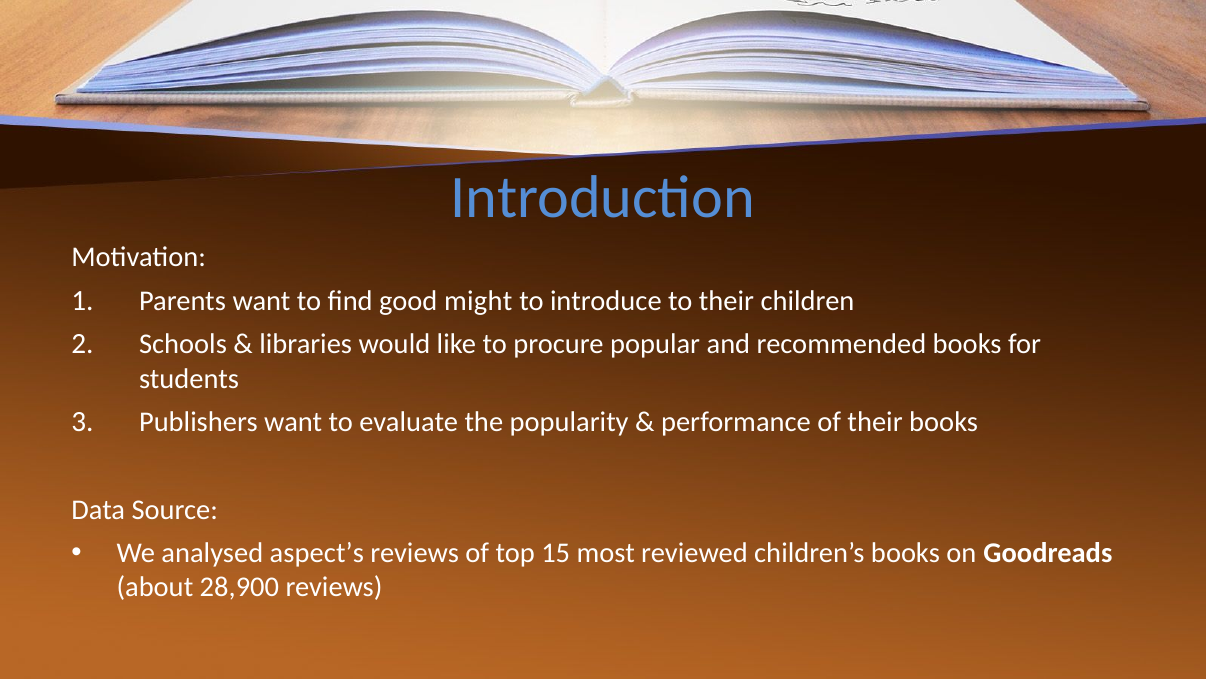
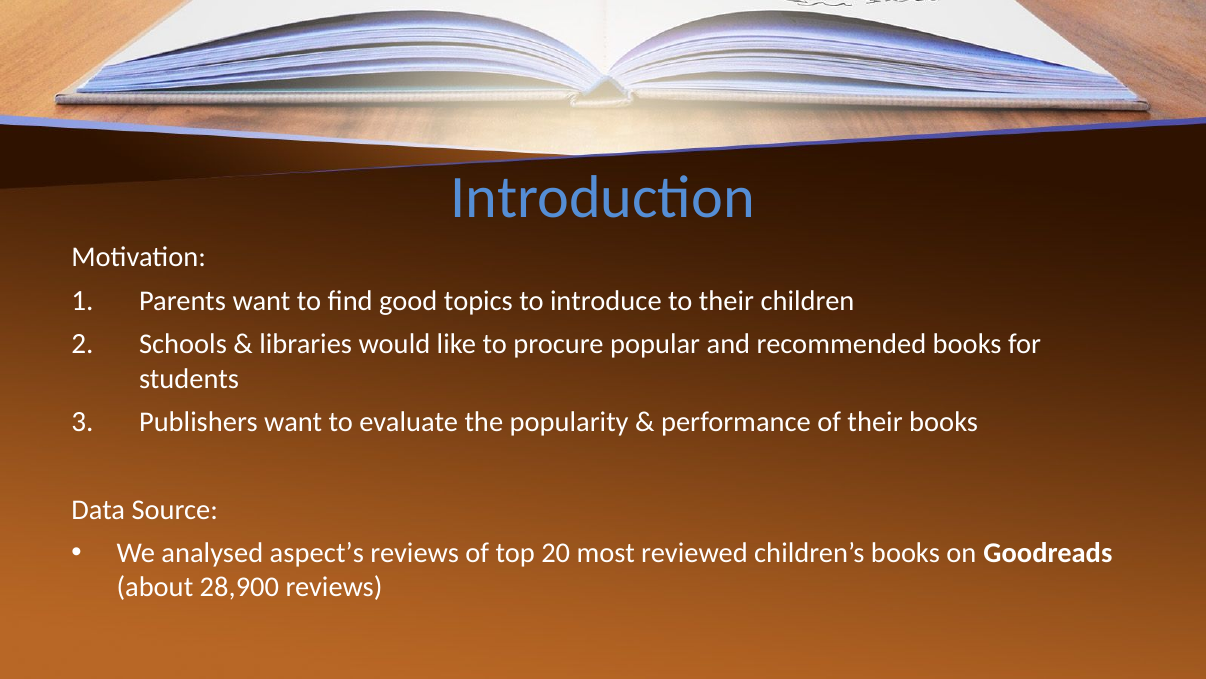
might: might -> topics (478, 301)
15: 15 -> 20 (556, 553)
